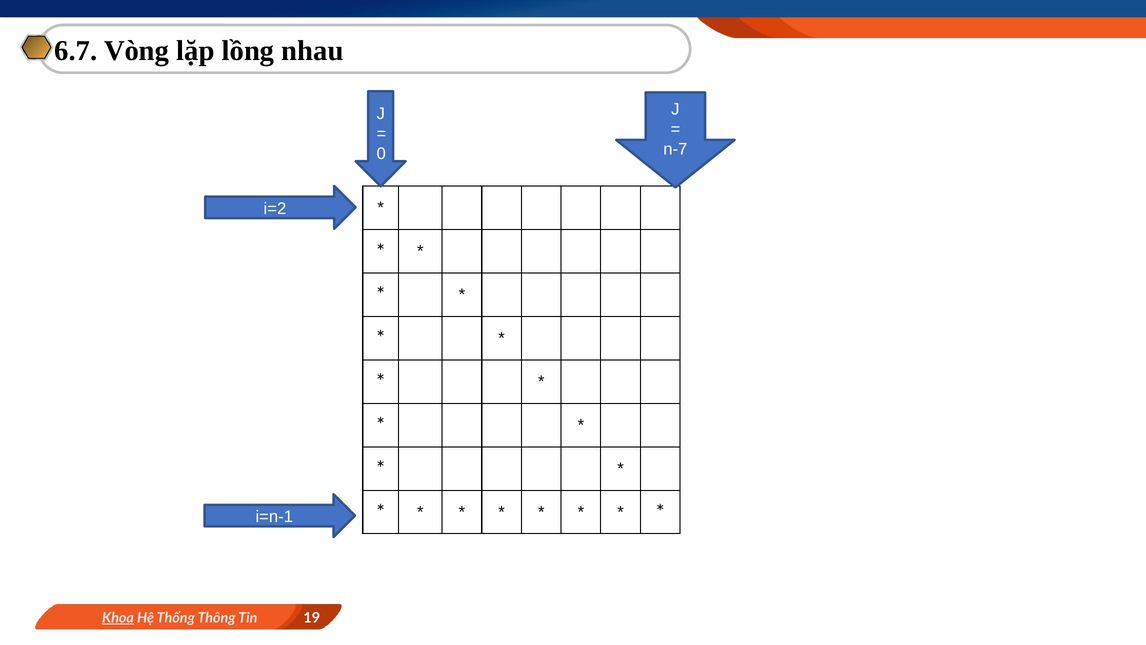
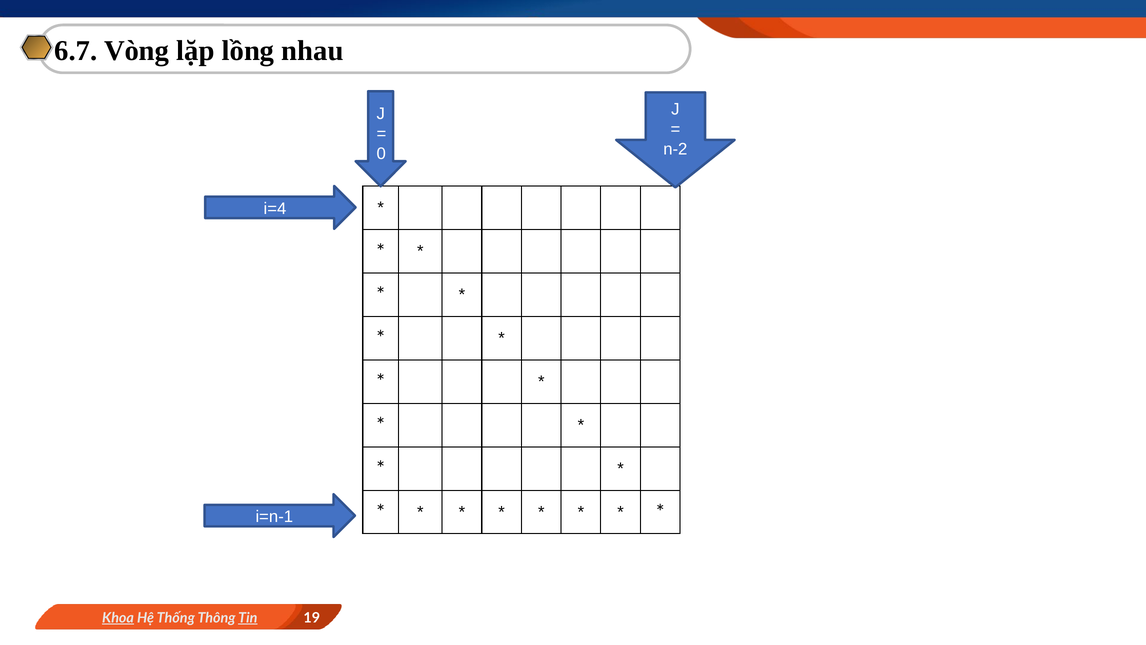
n-7: n-7 -> n-2 (675, 149)
i=2: i=2 -> i=4 (275, 208)
Tin underline: none -> present (248, 618)
